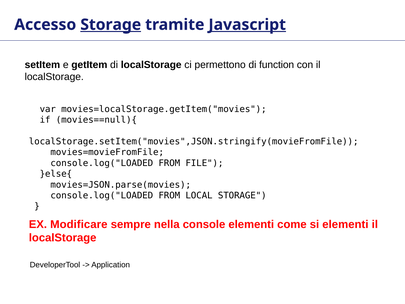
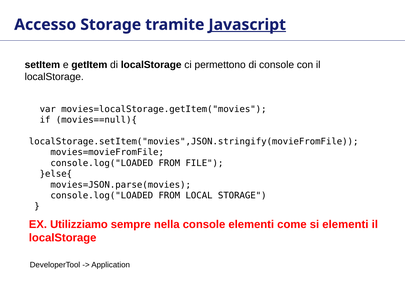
Storage underline: present -> none (111, 25)
di function: function -> console (277, 65)
Modificare: Modificare -> Utilizziamo (79, 224)
